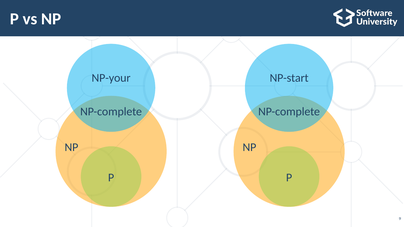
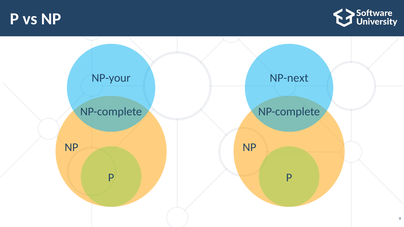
NP-start: NP-start -> NP-next (289, 78)
